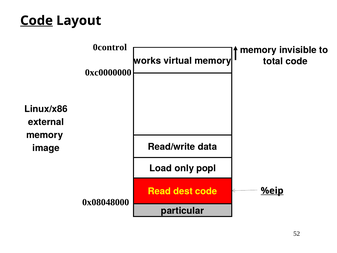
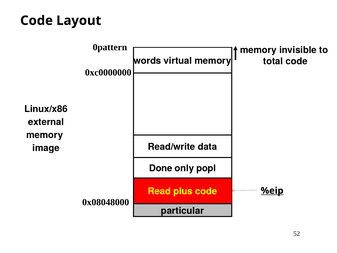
Code underline: present -> none (37, 21)
0control: 0control -> 0pattern (110, 47)
works: works -> words (147, 61)
Load: Load -> Done (161, 168)
dest: dest -> plus (183, 191)
